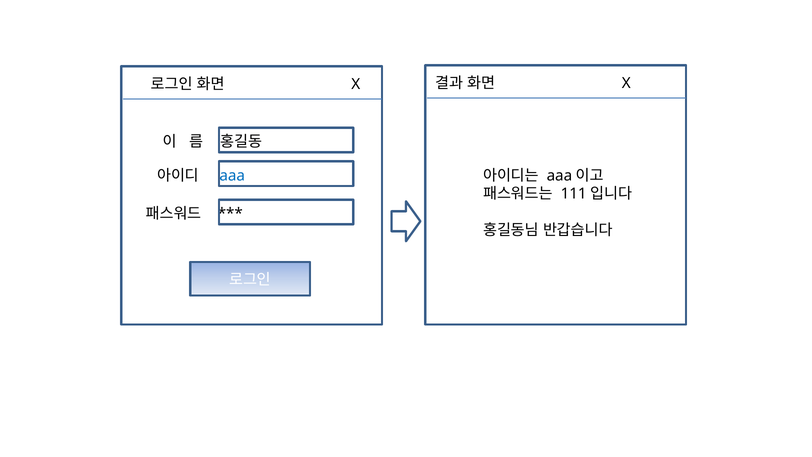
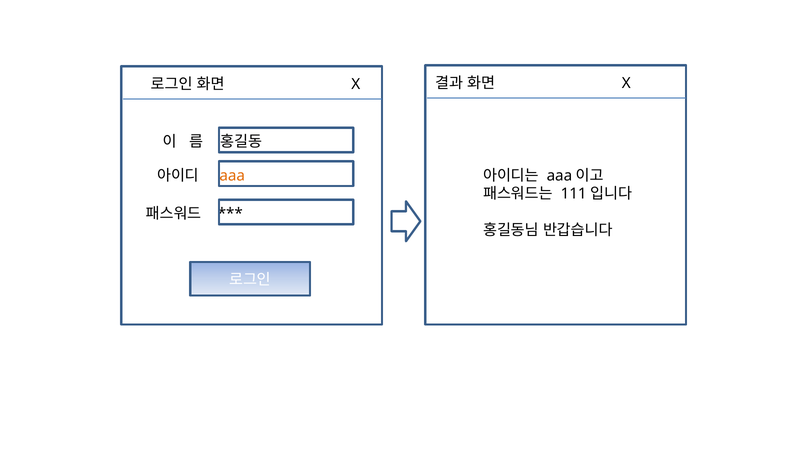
aaa colour: blue -> orange (232, 175)
